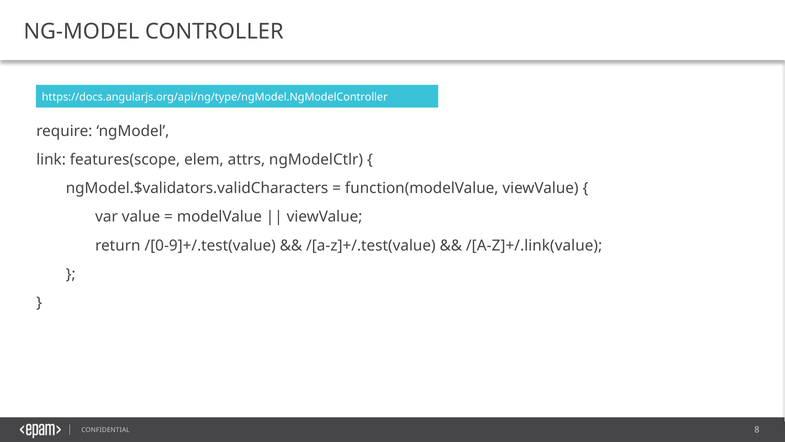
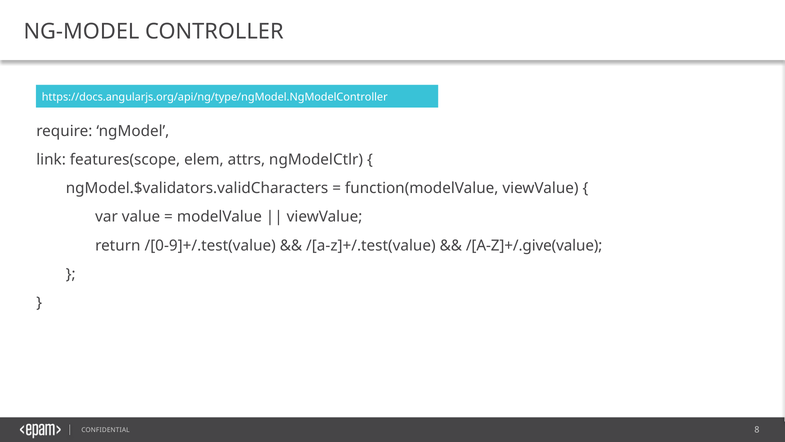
/[A-Z]+/.link(value: /[A-Z]+/.link(value -> /[A-Z]+/.give(value (534, 245)
